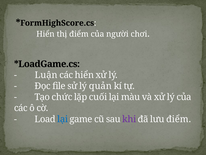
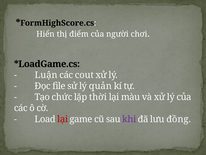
các hiển: hiển -> cout (84, 75)
cuối: cuối -> thời (98, 97)
lại colour: blue -> red (63, 119)
lưu điểm: điểm -> đồng (179, 119)
